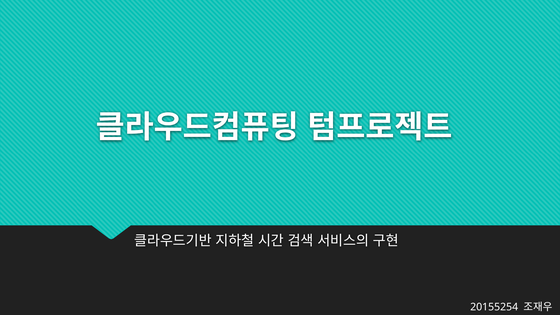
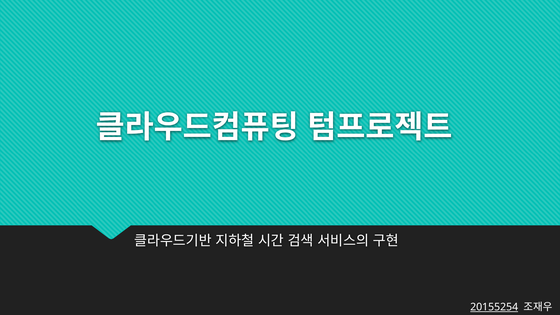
20155254 underline: none -> present (494, 307)
